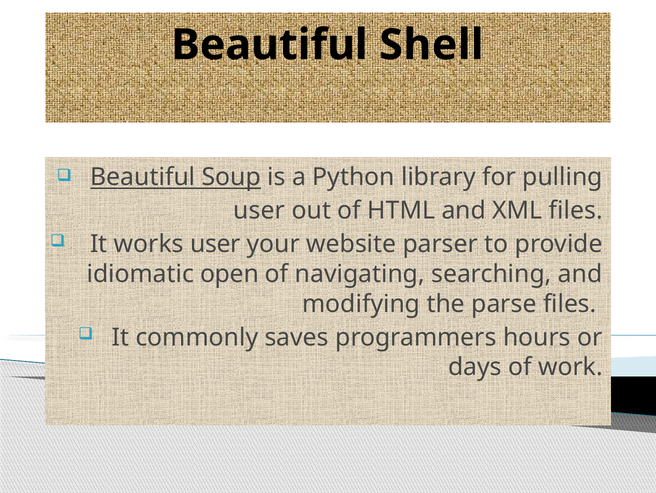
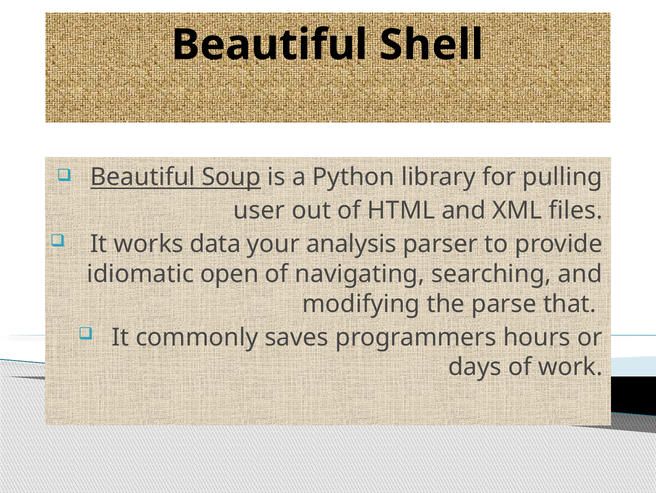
works user: user -> data (215, 244)
website: website -> analysis (351, 244)
parse files: files -> that (570, 303)
